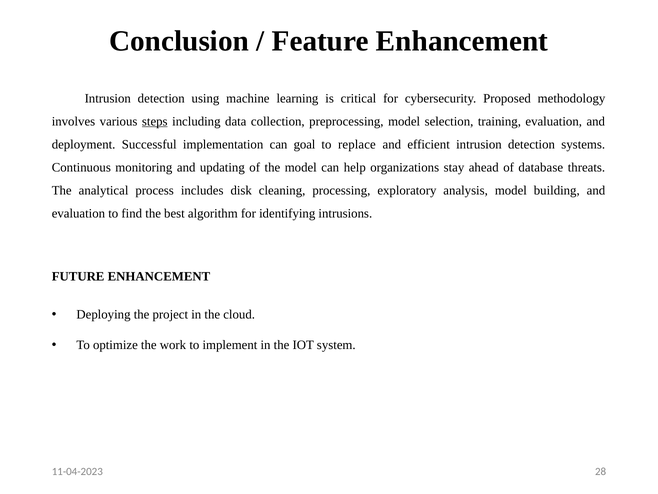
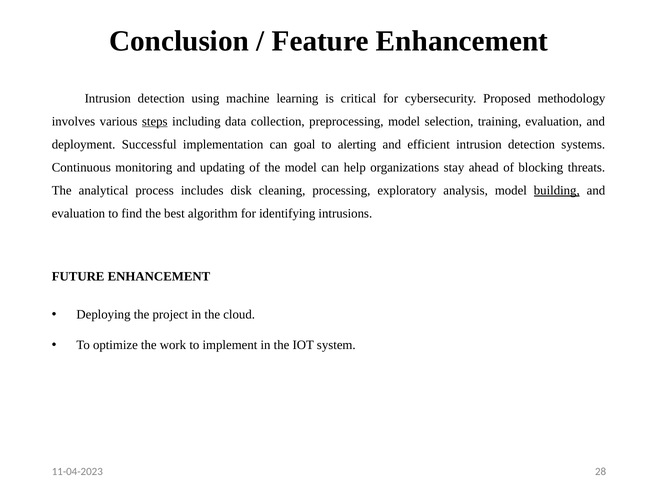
replace: replace -> alerting (357, 144)
database: database -> blocking (541, 167)
building underline: none -> present (557, 190)
